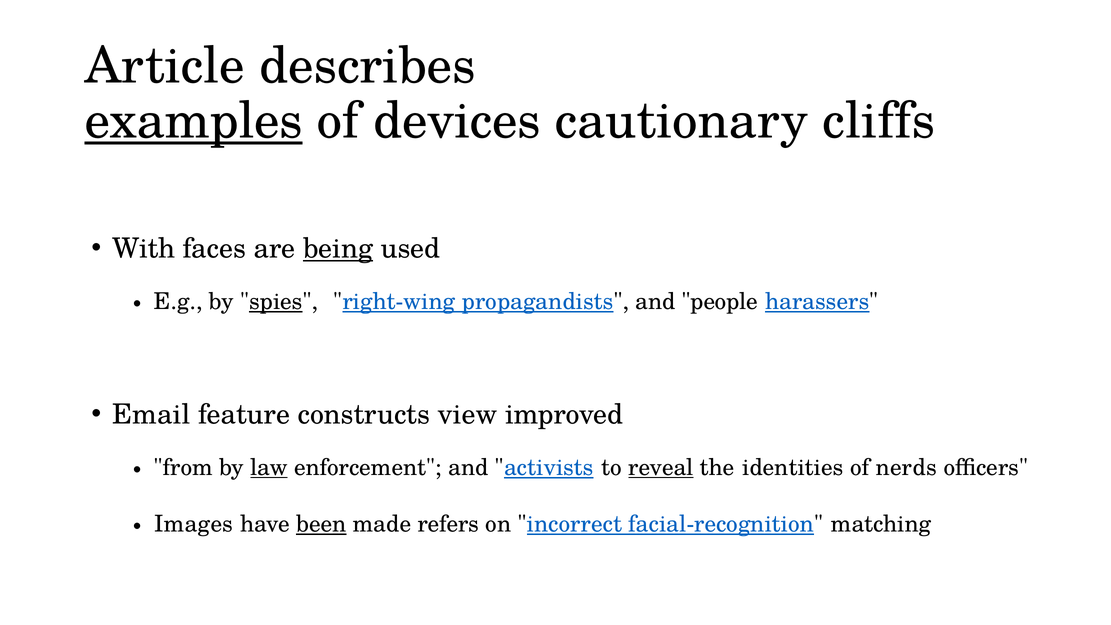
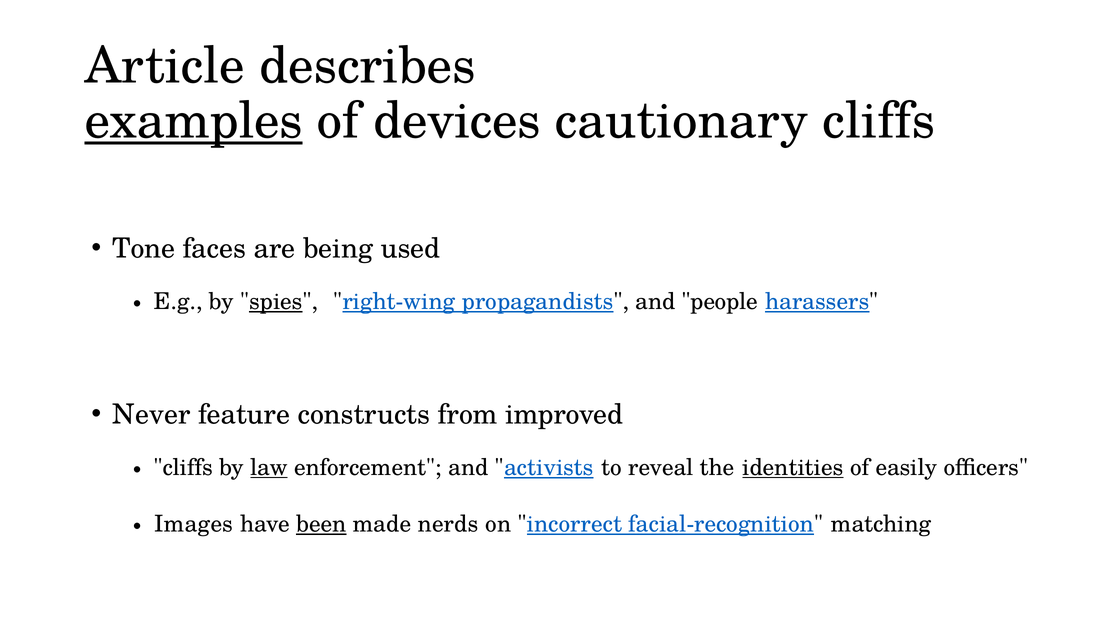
With: With -> Tone (144, 249)
being underline: present -> none (338, 249)
Email: Email -> Never (151, 415)
view: view -> from (468, 415)
from: from -> cliffs (183, 468)
reveal underline: present -> none (661, 468)
identities underline: none -> present (793, 468)
nerds: nerds -> easily (906, 468)
refers: refers -> nerds (448, 524)
